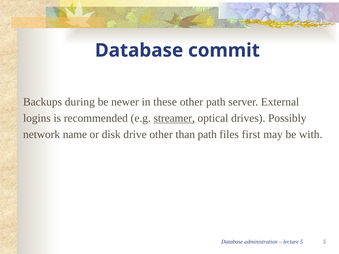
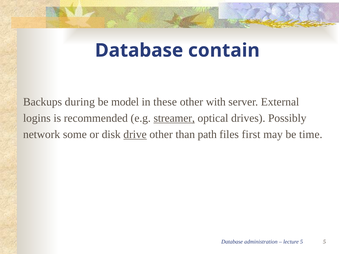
commit: commit -> contain (224, 50)
newer: newer -> model (125, 102)
other path: path -> with (216, 102)
name: name -> some (75, 135)
drive underline: none -> present (135, 135)
with: with -> time (311, 135)
